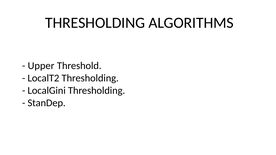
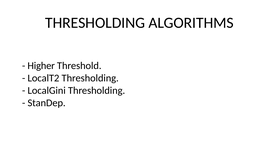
Upper: Upper -> Higher (41, 66)
